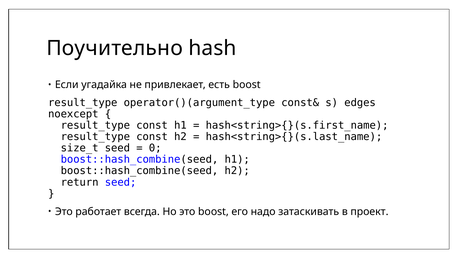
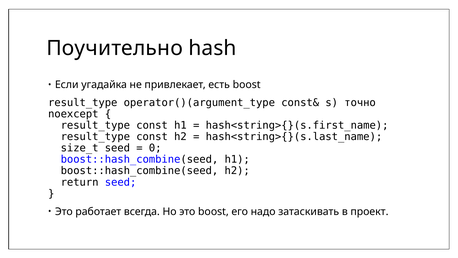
edges: edges -> точно (360, 103)
